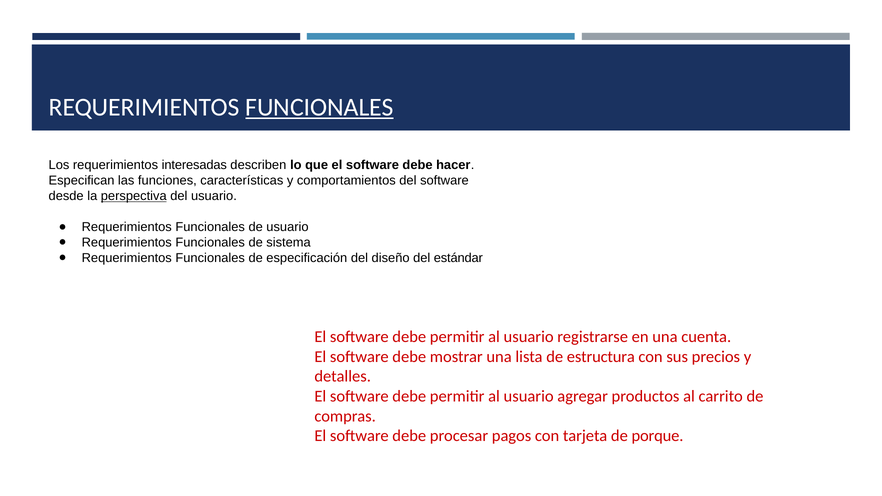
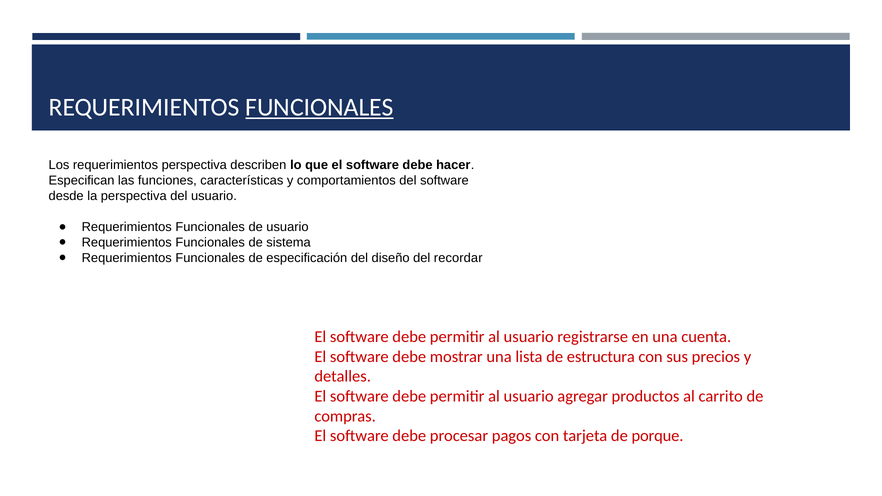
requerimientos interesadas: interesadas -> perspectiva (194, 165)
perspectiva underline: present -> none (134, 196)
estándar: estándar -> recordar (458, 258)
